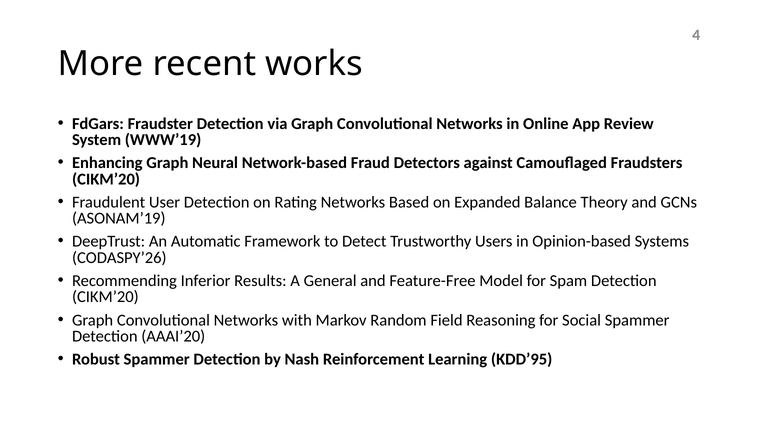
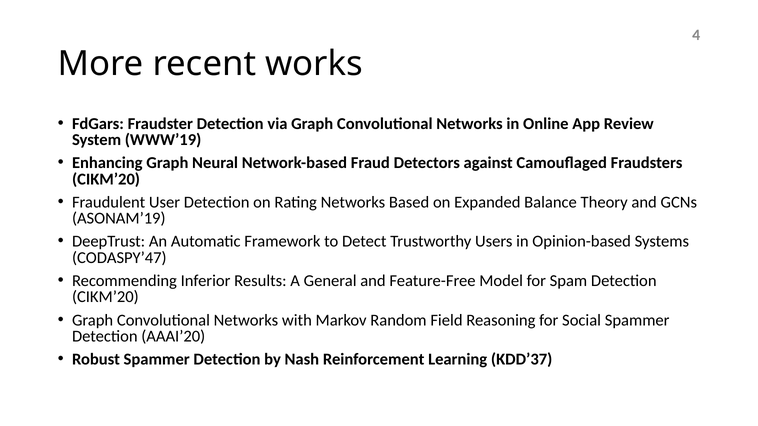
CODASPY’26: CODASPY’26 -> CODASPY’47 (119, 258)
KDD’95: KDD’95 -> KDD’37 (522, 360)
